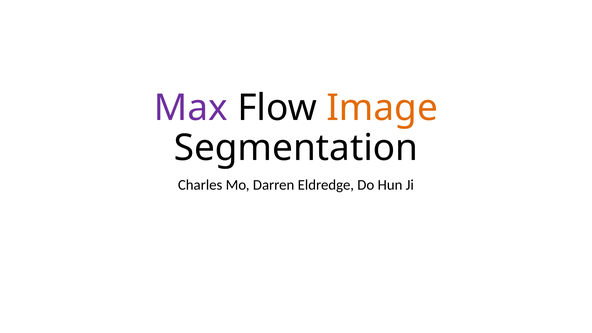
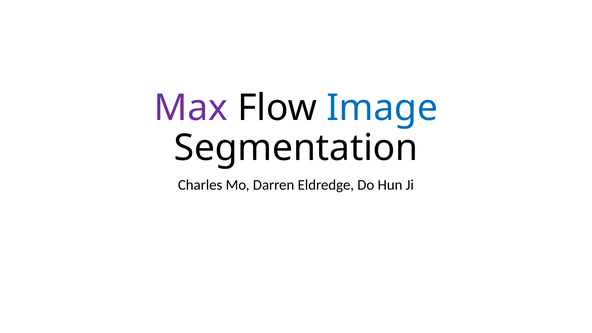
Image colour: orange -> blue (382, 108)
